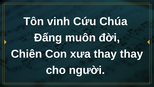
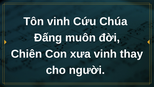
xưa thay: thay -> vinh (105, 54)
